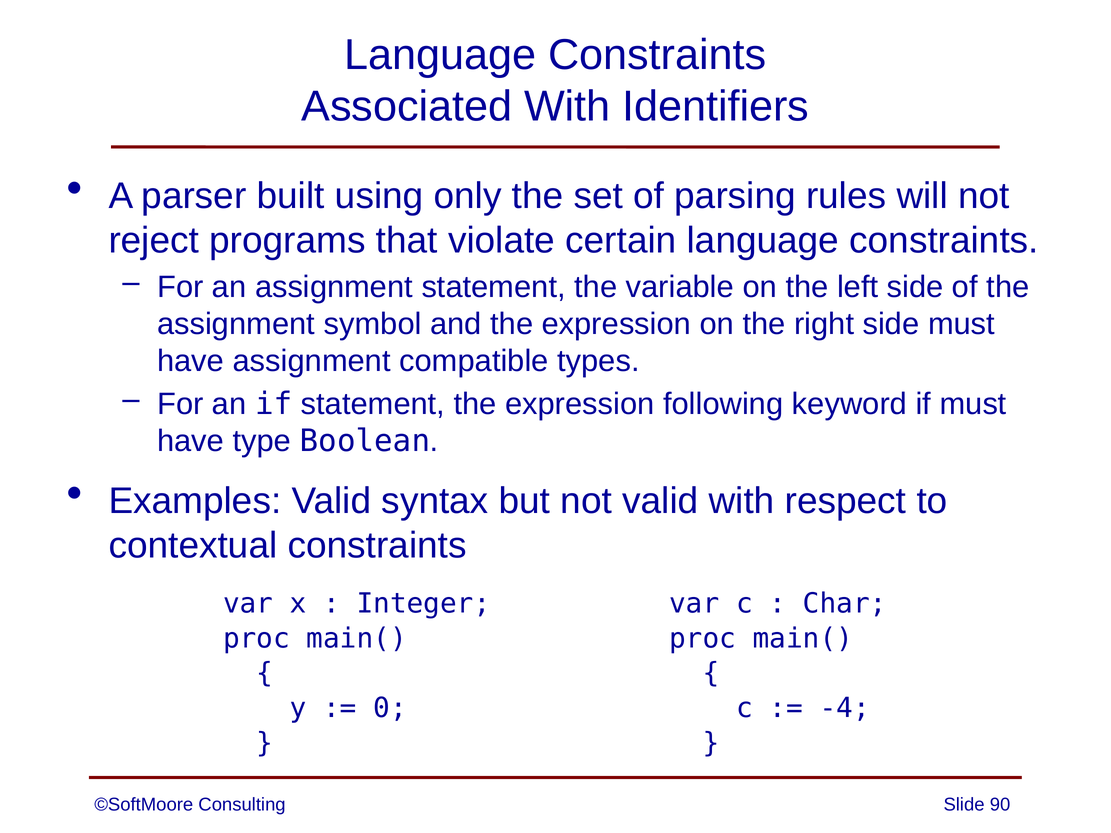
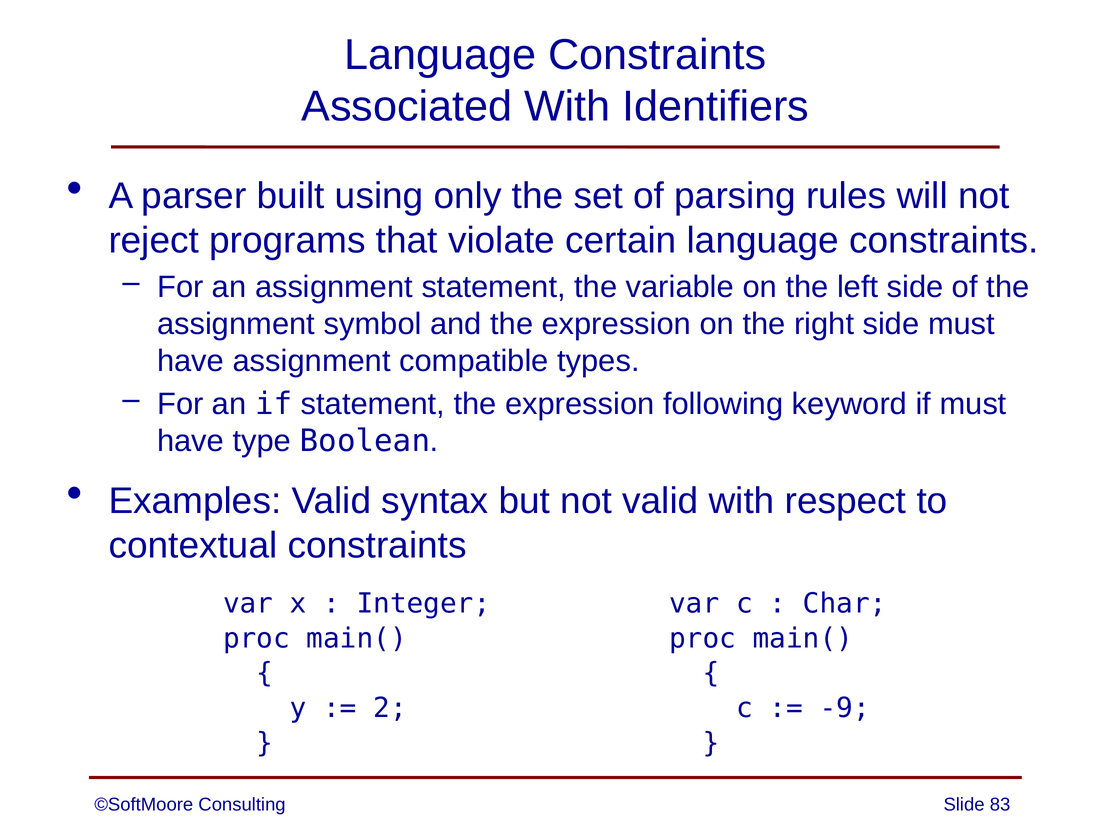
0: 0 -> 2 (390, 708)
-4: -4 -> -9 (845, 708)
90: 90 -> 83 (1000, 805)
